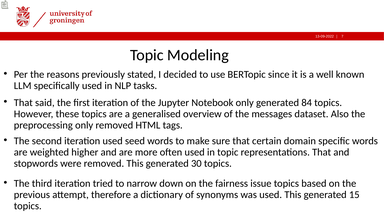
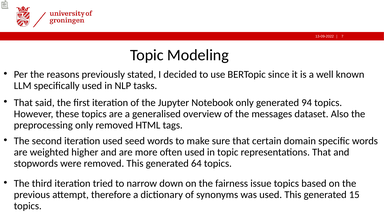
84: 84 -> 94 (307, 103)
30: 30 -> 64 (196, 164)
